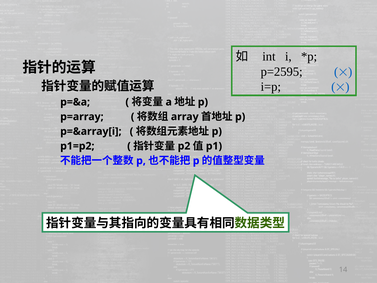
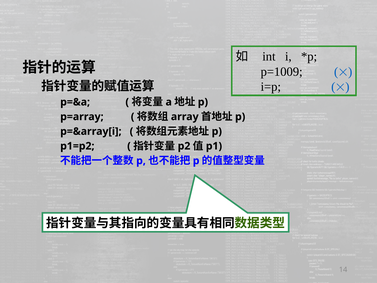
p=2595: p=2595 -> p=1009 (282, 72)
